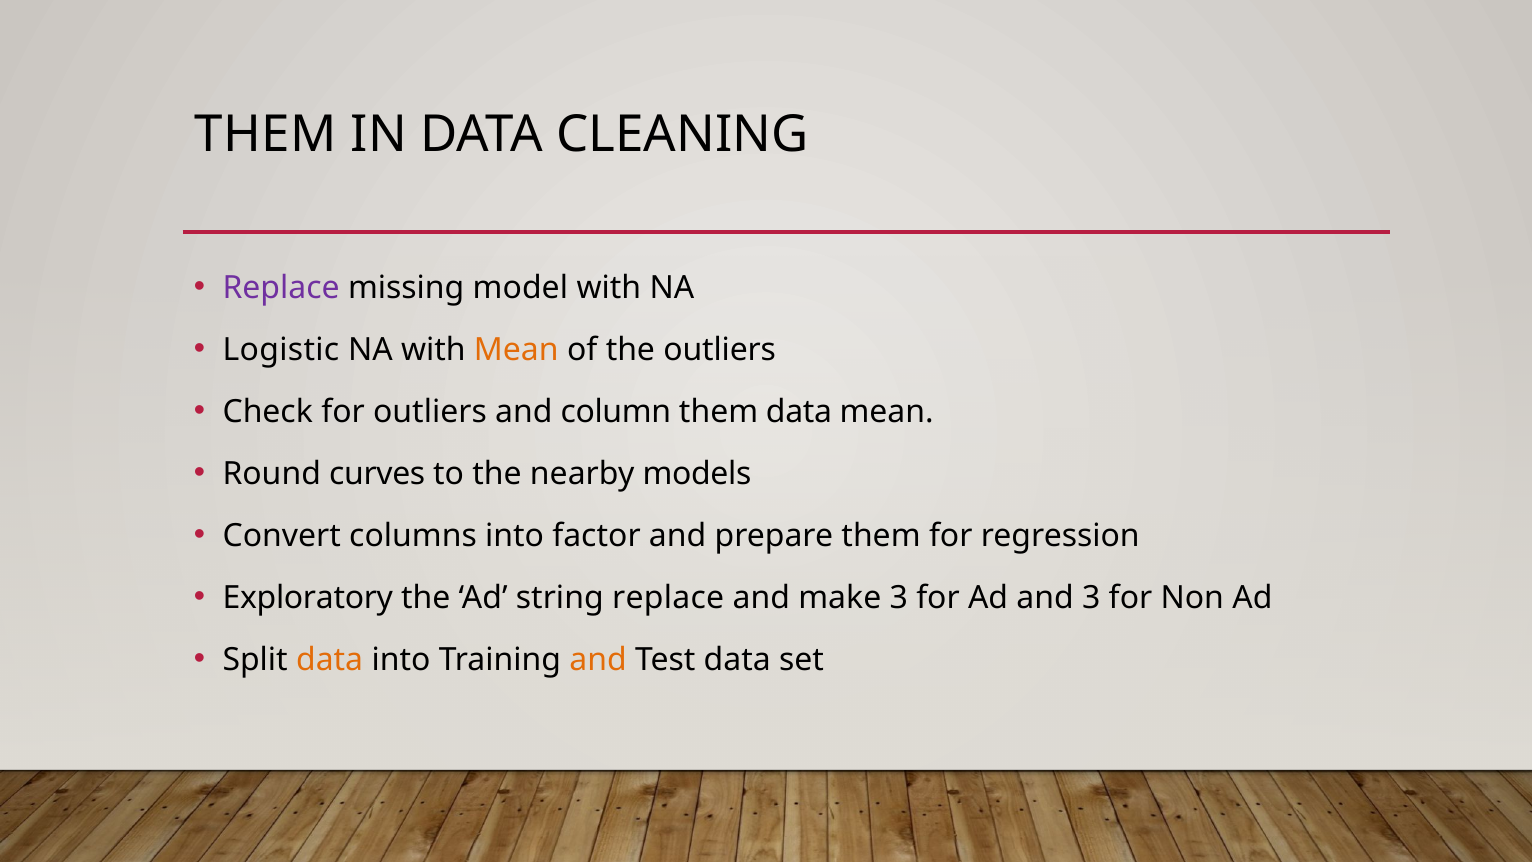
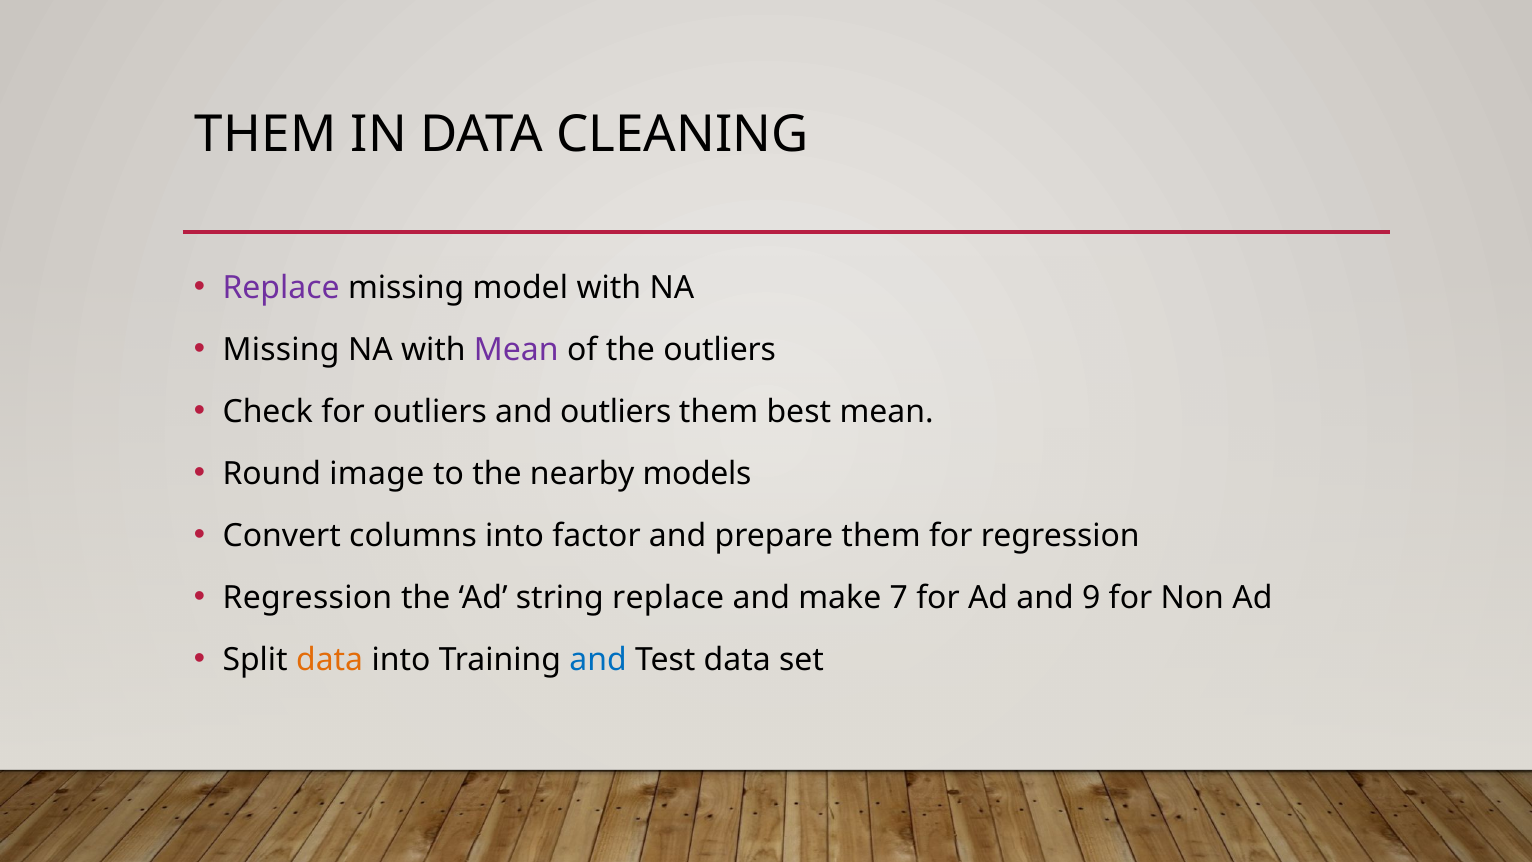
Logistic: Logistic -> Missing (281, 350)
Mean colour: orange -> purple (516, 350)
and column: column -> outliers (616, 412)
them data: data -> best (799, 412)
curves: curves -> image (377, 474)
Exploratory: Exploratory -> Regression (307, 598)
make 3: 3 -> 7 (899, 598)
and 3: 3 -> 9 (1091, 598)
and colour: orange -> blue (598, 660)
